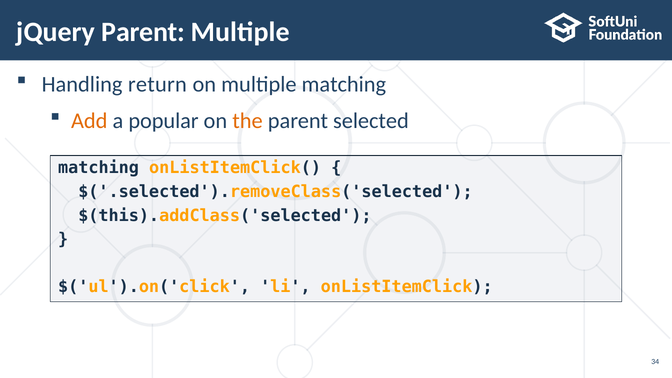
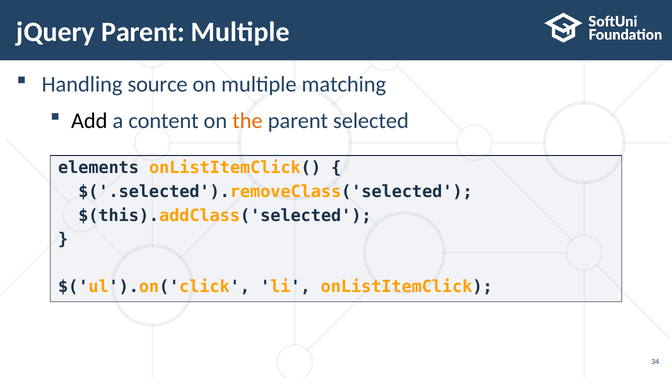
return: return -> source (158, 84)
Add colour: orange -> black (89, 121)
popular: popular -> content (164, 121)
matching: matching -> elements (99, 168)
